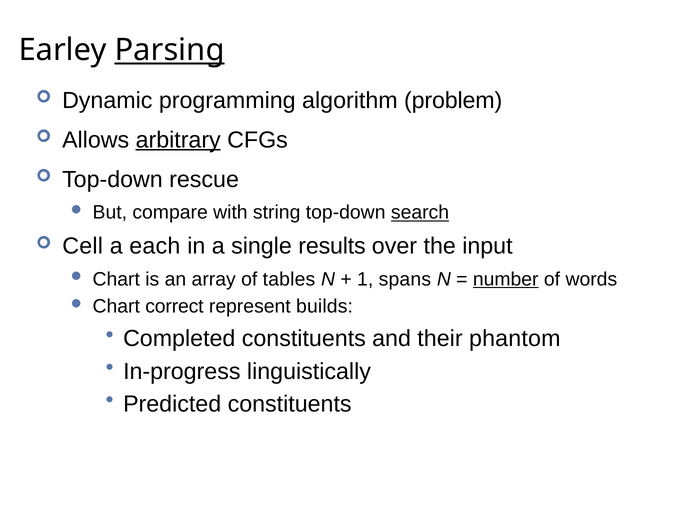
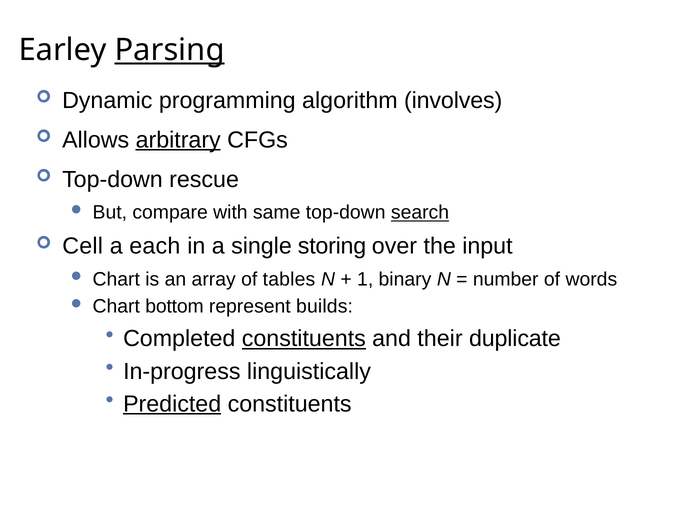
problem: problem -> involves (453, 100)
string: string -> same (277, 212)
results: results -> storing (332, 246)
spans: spans -> binary (405, 279)
number underline: present -> none (506, 279)
correct: correct -> bottom (174, 306)
constituents underline: none -> present (304, 339)
phantom: phantom -> duplicate (515, 339)
Predicted underline: none -> present (172, 404)
